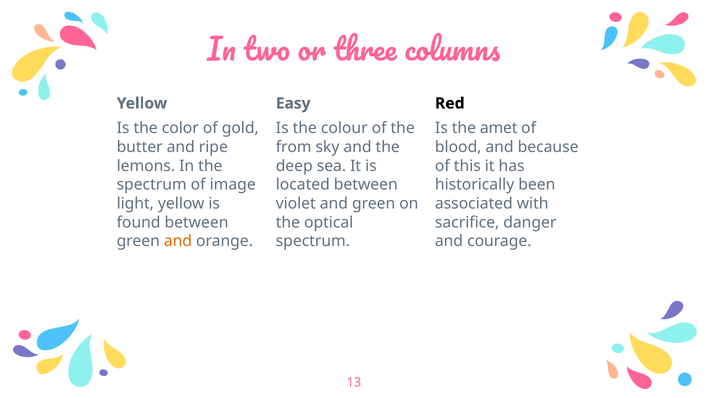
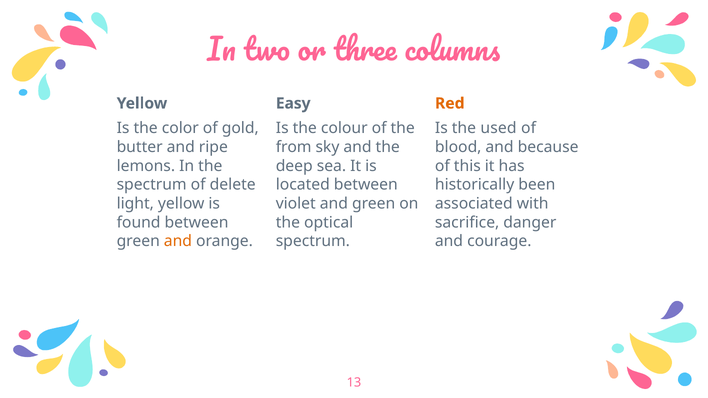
Red colour: black -> orange (450, 103)
amet: amet -> used (499, 128)
image: image -> delete (233, 185)
